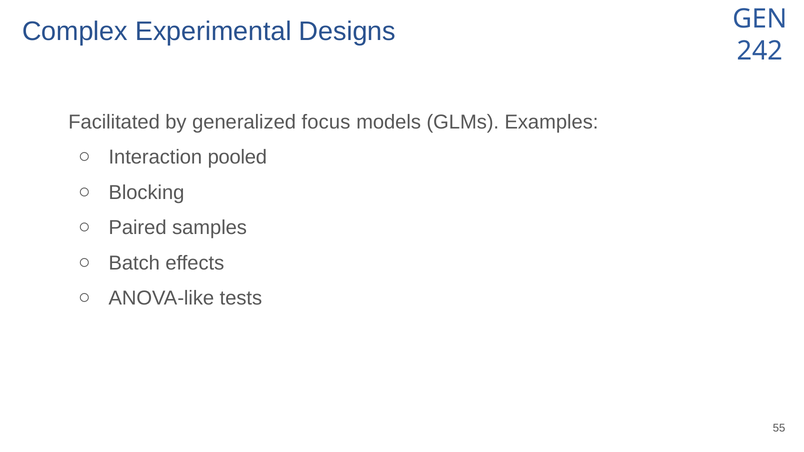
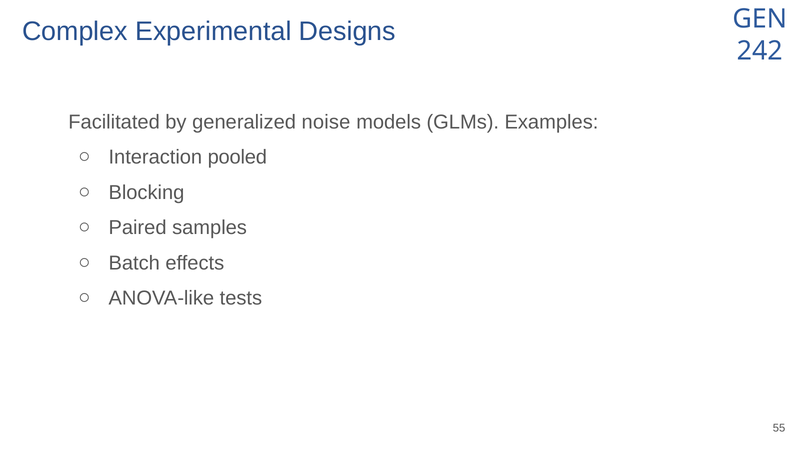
focus: focus -> noise (326, 122)
